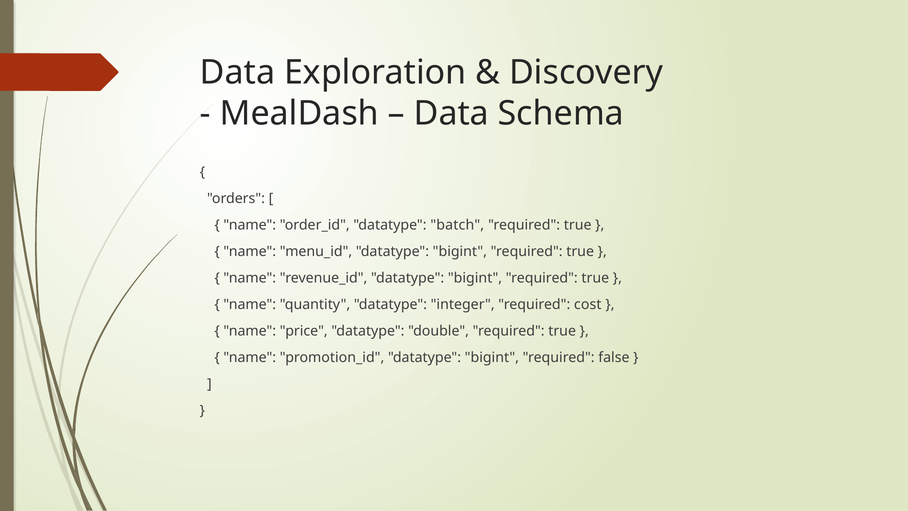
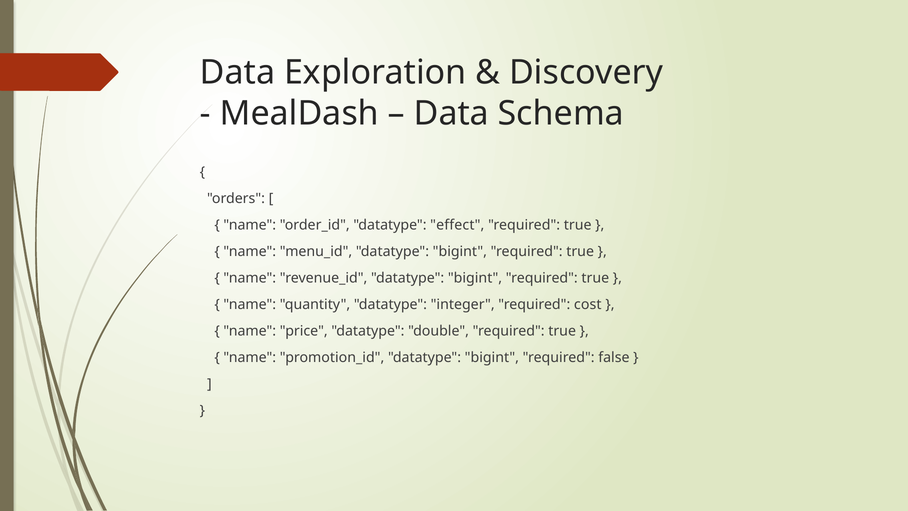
batch: batch -> effect (457, 225)
